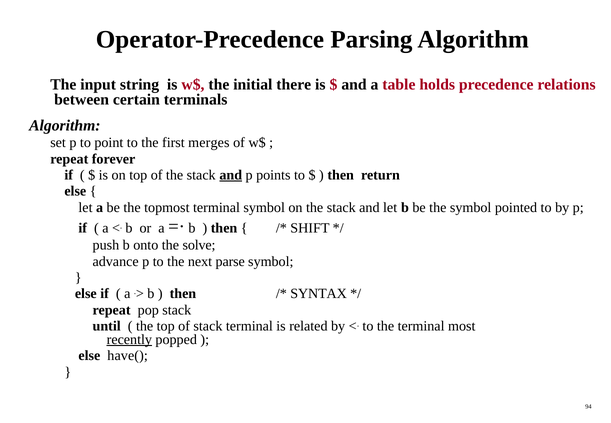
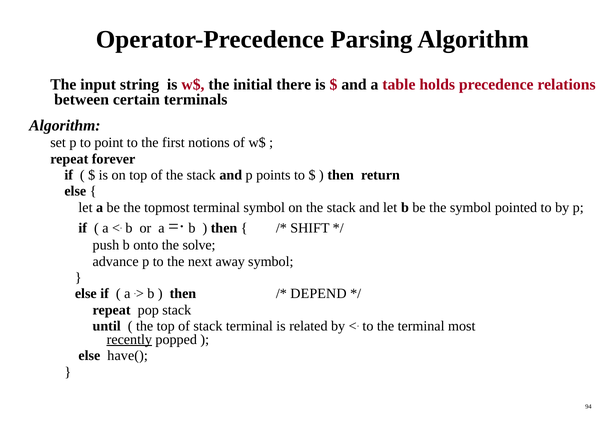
merges: merges -> notions (209, 143)
and underline: present -> none (231, 175)
parse: parse -> away (230, 261)
SYNTAX: SYNTAX -> DEPEND (318, 294)
